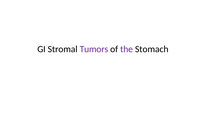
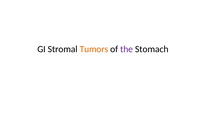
Tumors colour: purple -> orange (94, 49)
